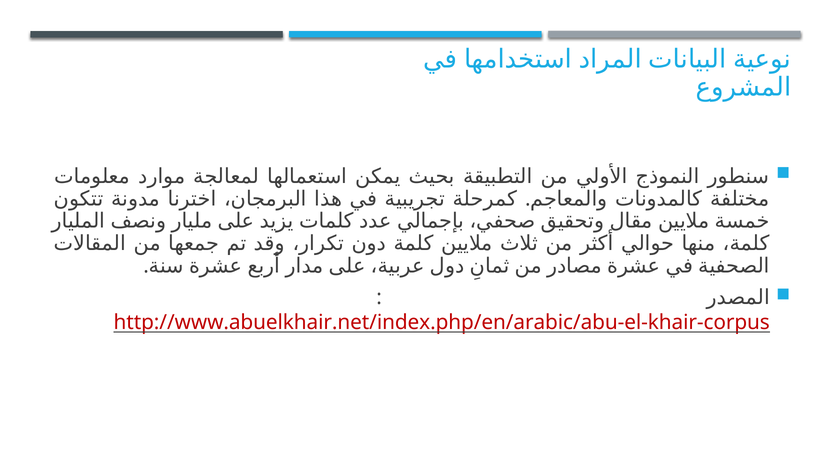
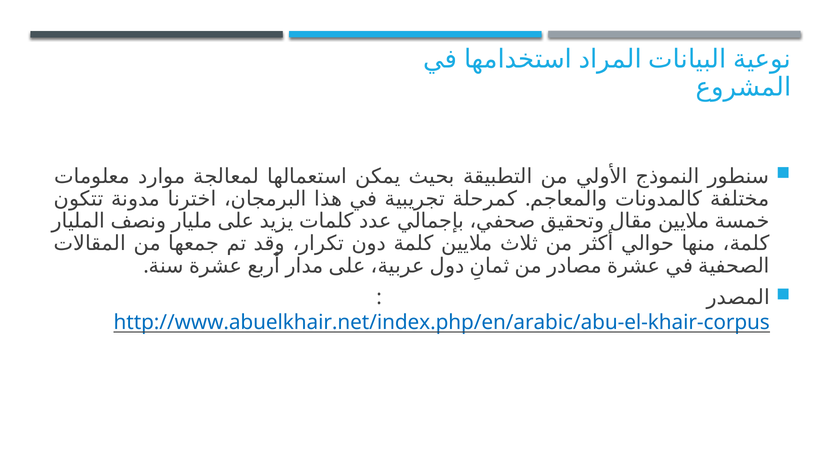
http://www.abuelkhair.net/index.php/en/arabic/abu-el-khair-corpus colour: red -> blue (442, 323)
